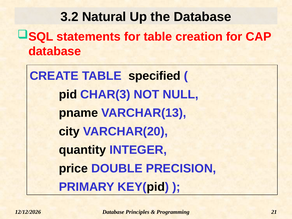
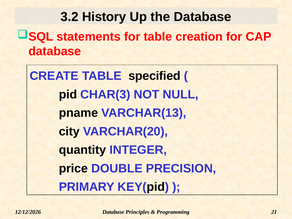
Natural: Natural -> History (104, 17)
